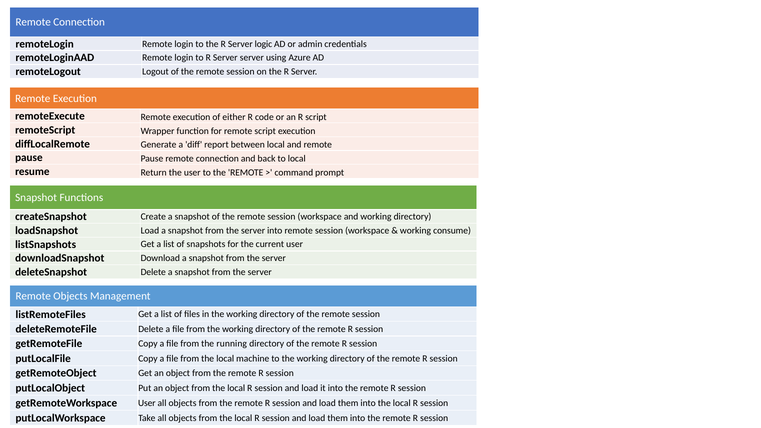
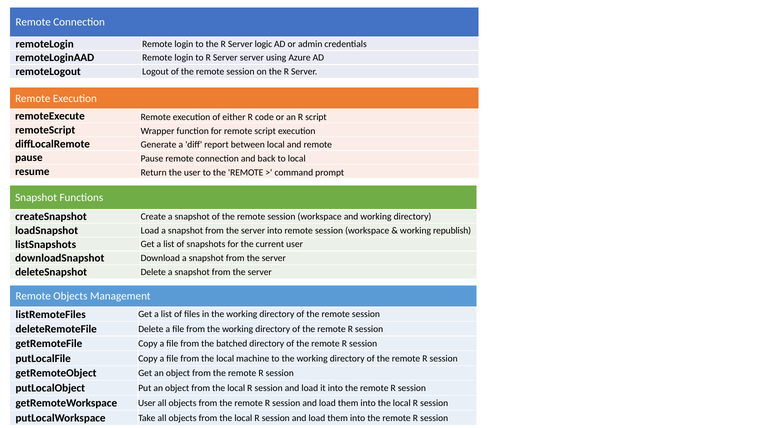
consume: consume -> republish (452, 231)
running: running -> batched (232, 344)
